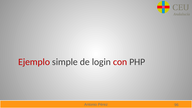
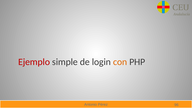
con colour: red -> orange (120, 62)
